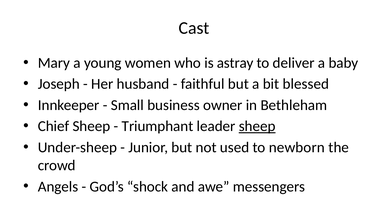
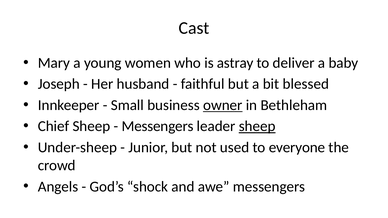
owner underline: none -> present (223, 105)
Triumphant: Triumphant -> Messengers (158, 126)
newborn: newborn -> everyone (297, 148)
